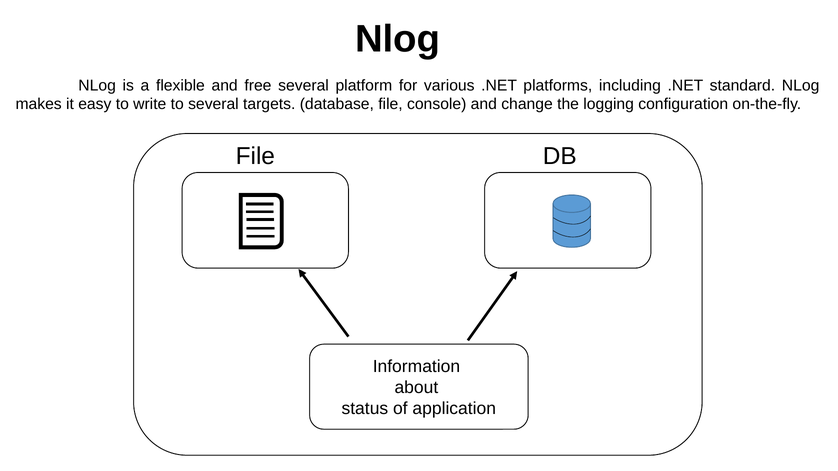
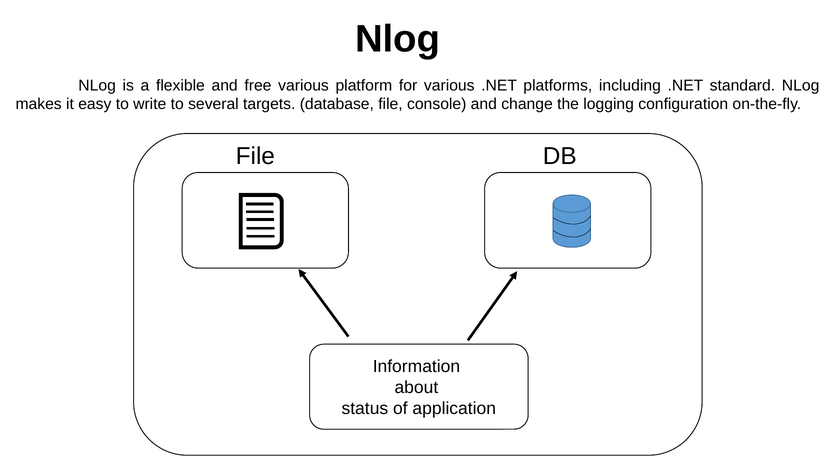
free several: several -> various (304, 85)
